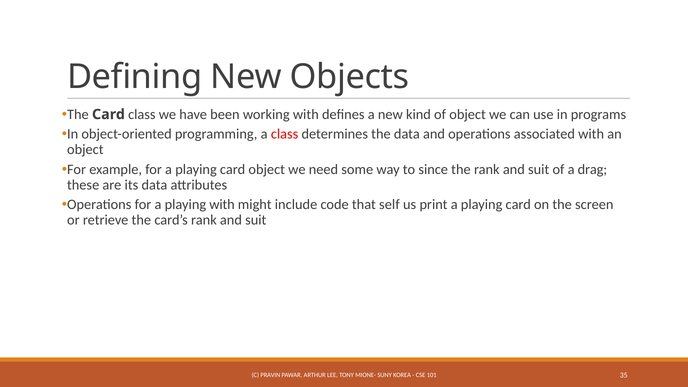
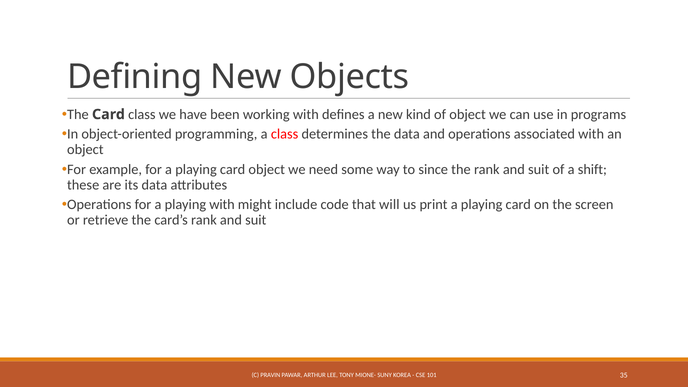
drag: drag -> shift (592, 169)
self: self -> will (389, 205)
